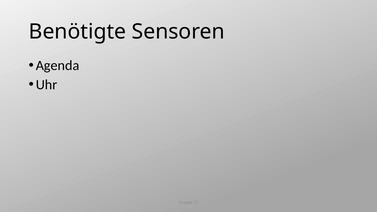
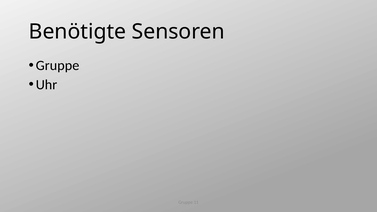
Agenda: Agenda -> Gruppe (58, 65)
